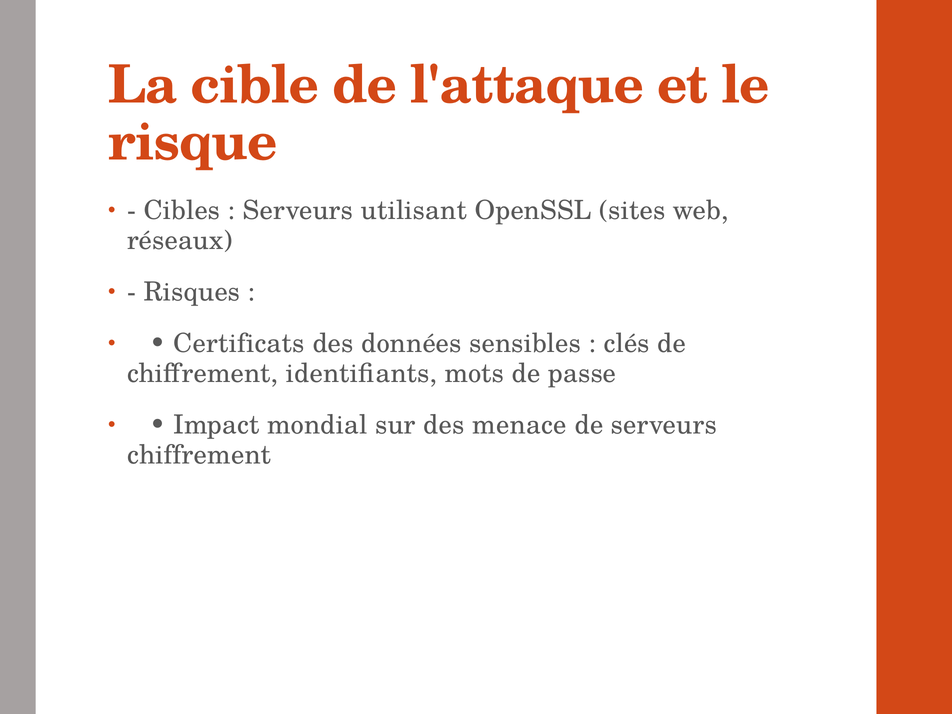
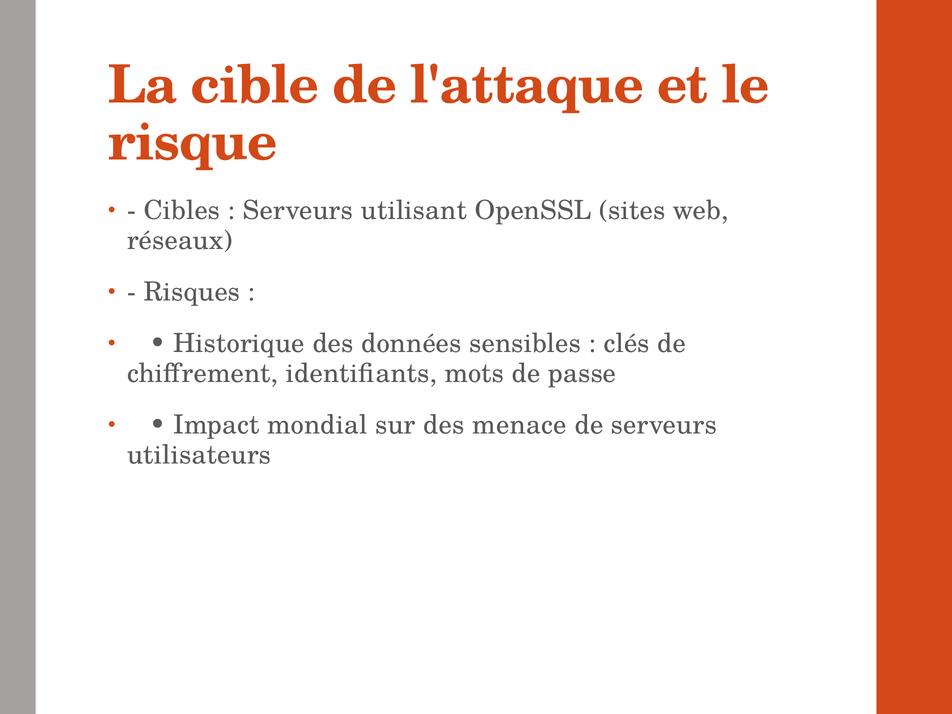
Certificats: Certificats -> Historique (239, 343)
chiffrement: chiffrement -> utilisateurs (199, 455)
